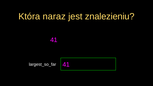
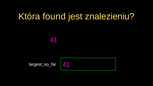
naraz: naraz -> found (54, 16)
